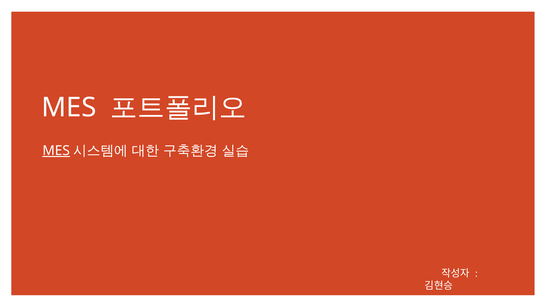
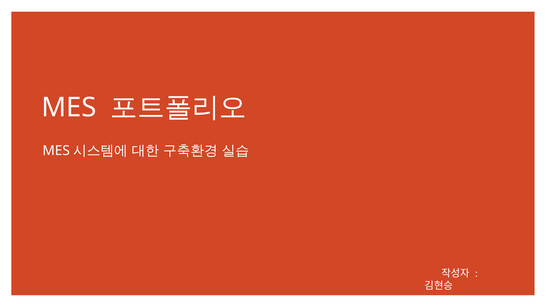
MES underline: present -> none (56, 151)
